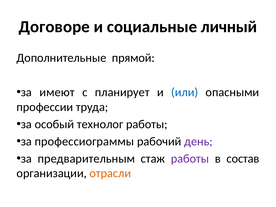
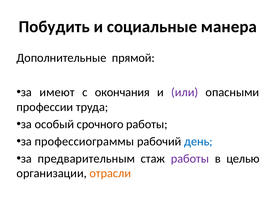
Договоре: Договоре -> Побудить (54, 27)
личный: личный -> манера (229, 27)
планирует: планирует -> окончания (122, 92)
или colour: blue -> purple (185, 92)
технолог: технолог -> срочного (100, 124)
день colour: purple -> blue (198, 141)
состав: состав -> целью (243, 159)
